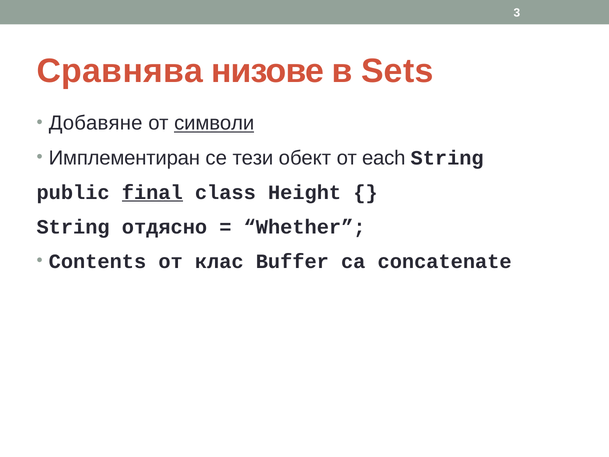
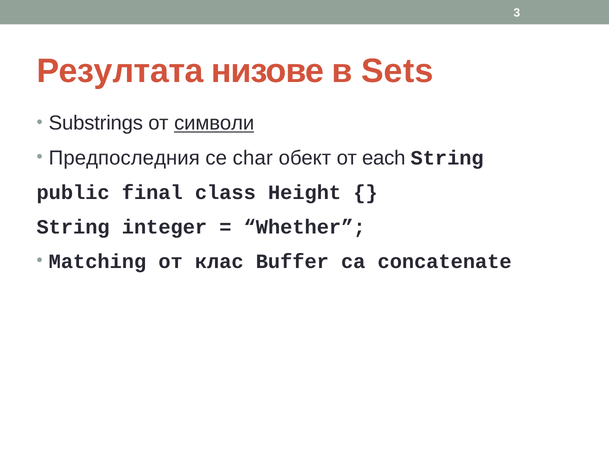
Сравнява: Сравнява -> Резултата (120, 71)
Добавяне: Добавяне -> Substrings (96, 123)
Имплементиран: Имплементиран -> Предпоследния (124, 158)
тези: тези -> char (253, 158)
final underline: present -> none (152, 192)
отдясно: отдясно -> integer (164, 227)
Contents: Contents -> Matching (97, 261)
